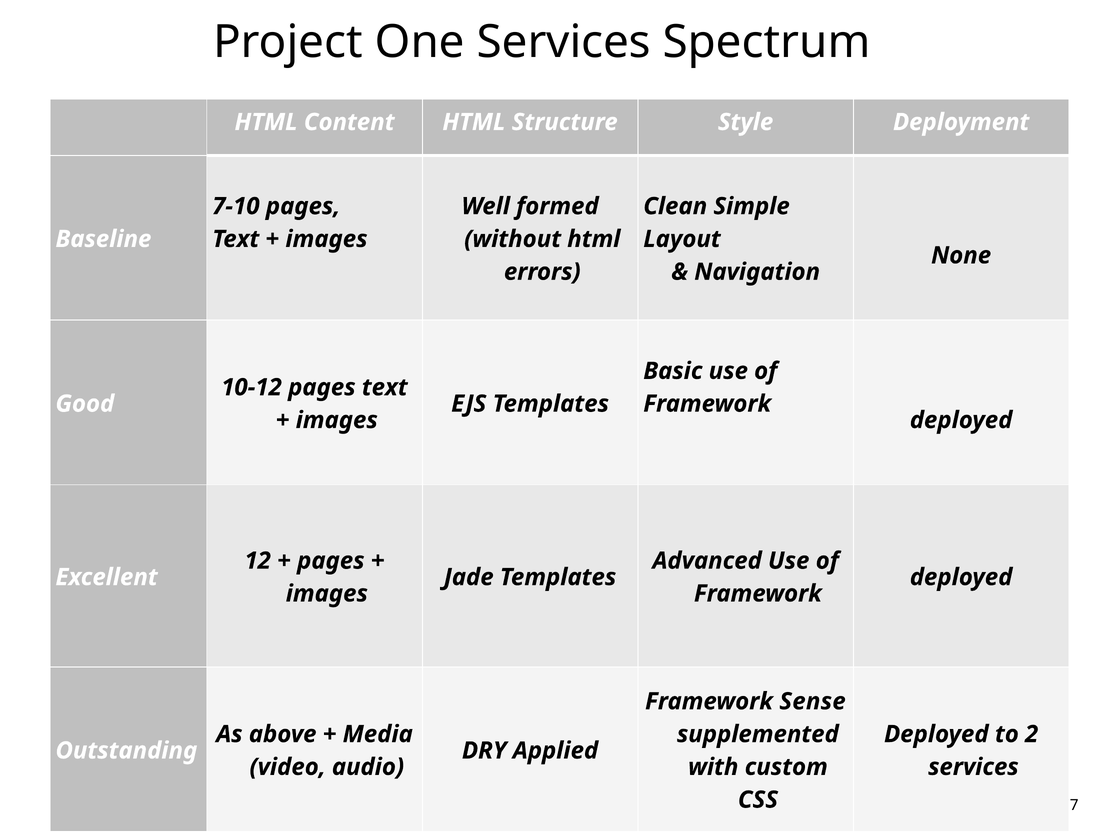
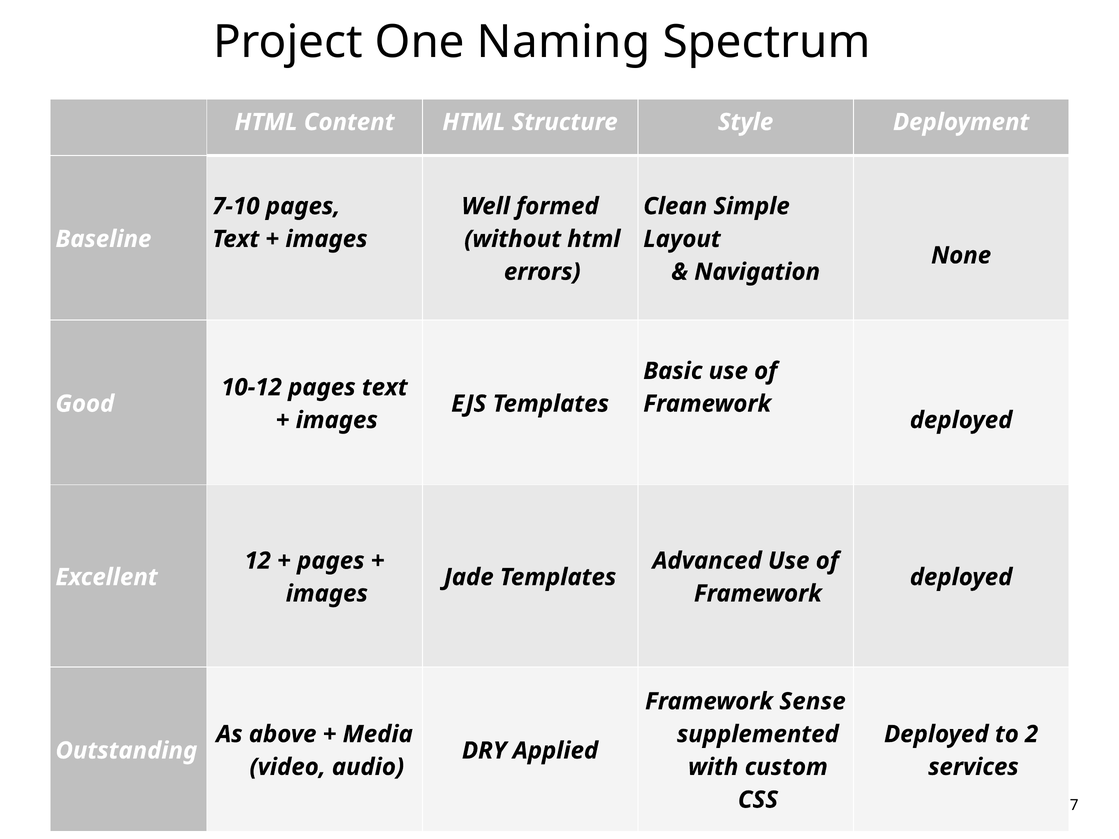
One Services: Services -> Naming (564, 42)
